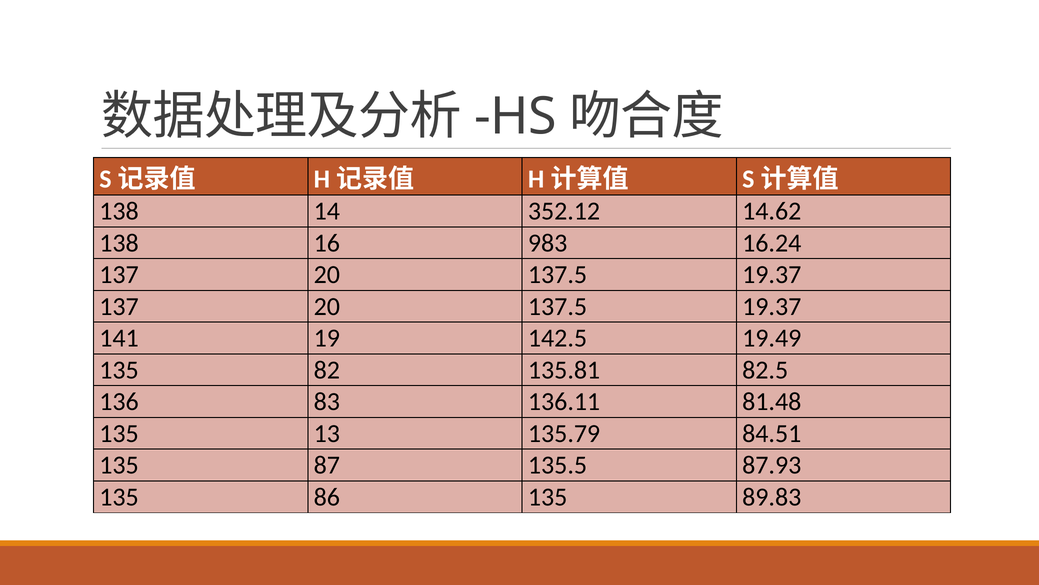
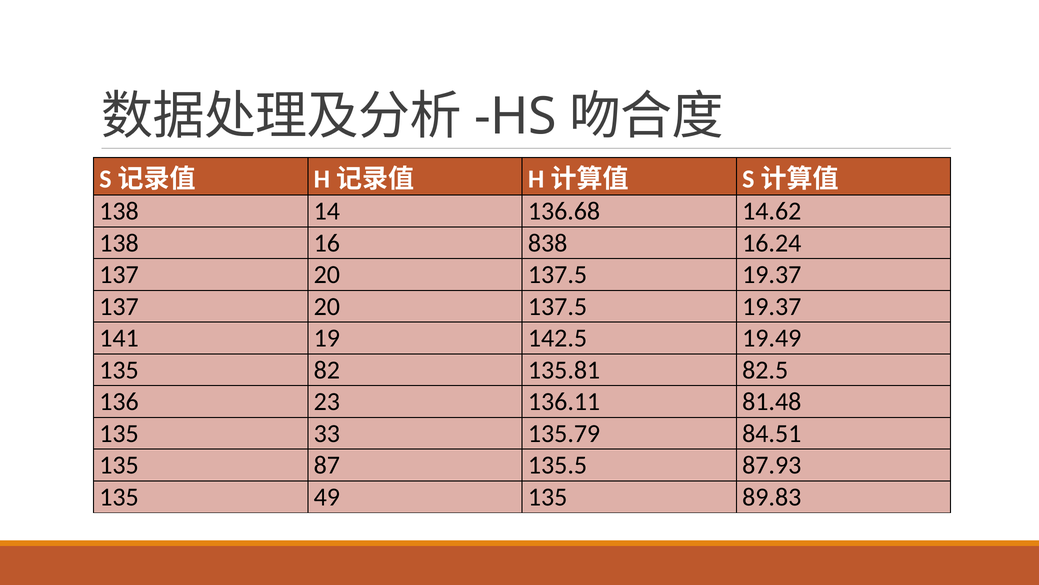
352.12: 352.12 -> 136.68 (564, 211)
983: 983 -> 838 (548, 243)
83: 83 -> 23 (327, 401)
13: 13 -> 33 (327, 433)
86: 86 -> 49 (327, 497)
